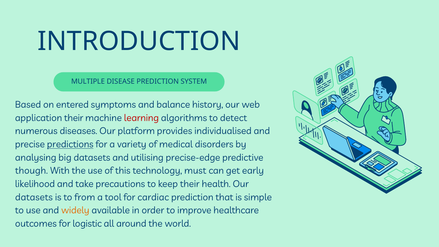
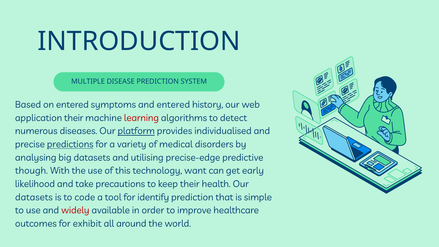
and balance: balance -> entered (173, 105)
platform underline: none -> present (136, 131)
must: must -> want (195, 171)
from: from -> code (85, 197)
cardiac: cardiac -> identify (153, 197)
widely colour: orange -> red (75, 210)
logistic: logistic -> exhibit (87, 224)
